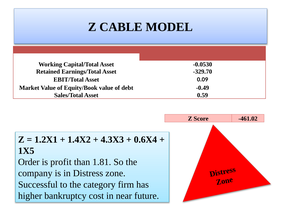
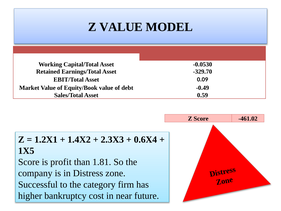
Z CABLE: CABLE -> VALUE (121, 27)
4.3X3: 4.3X3 -> 2.3X3 (112, 139)
Order: Order -> Score (29, 162)
